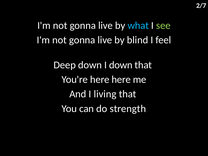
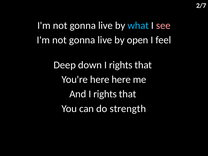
see colour: light green -> pink (163, 25)
blind: blind -> open (138, 40)
down I down: down -> rights (121, 65)
And I living: living -> rights (105, 94)
